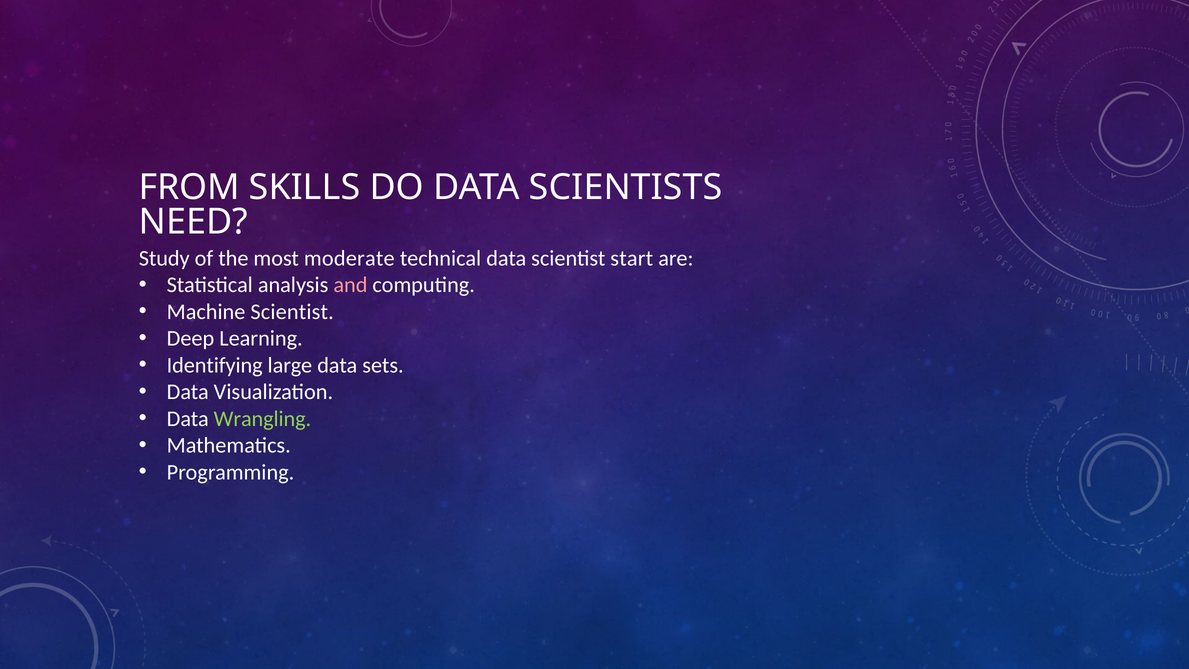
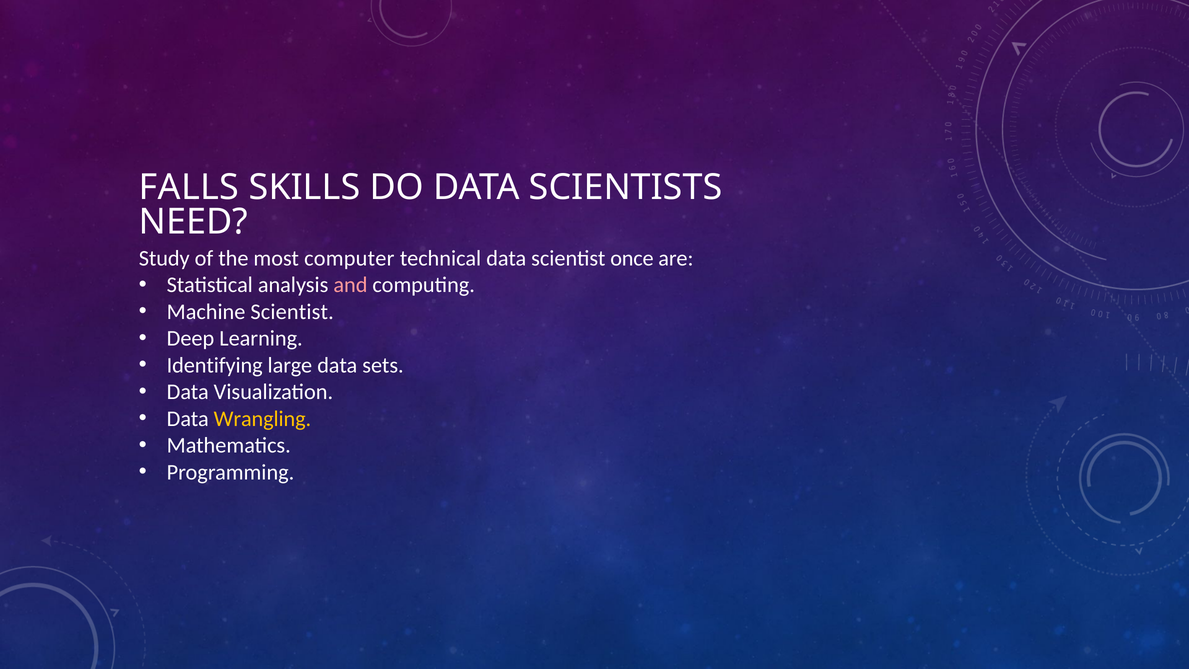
FROM: FROM -> FALLS (189, 187)
moderate: moderate -> computer (349, 258)
start: start -> once (632, 258)
Wrangling colour: light green -> yellow (262, 419)
